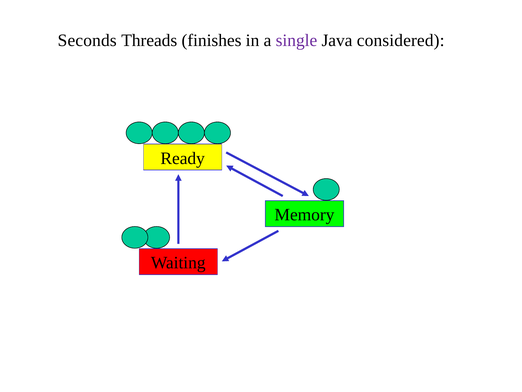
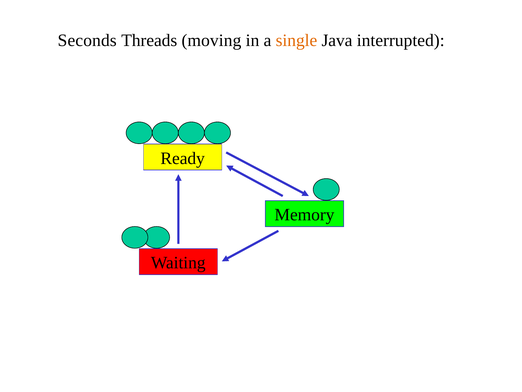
finishes: finishes -> moving (211, 40)
single colour: purple -> orange (296, 40)
considered: considered -> interrupted (401, 40)
